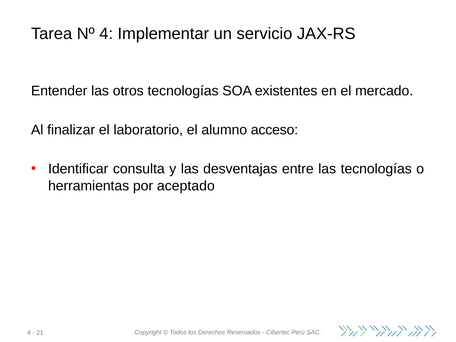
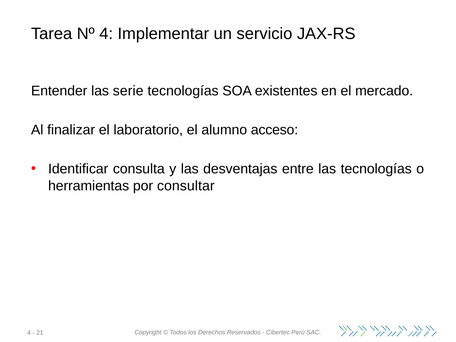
otros: otros -> serie (128, 91)
aceptado: aceptado -> consultar (186, 186)
